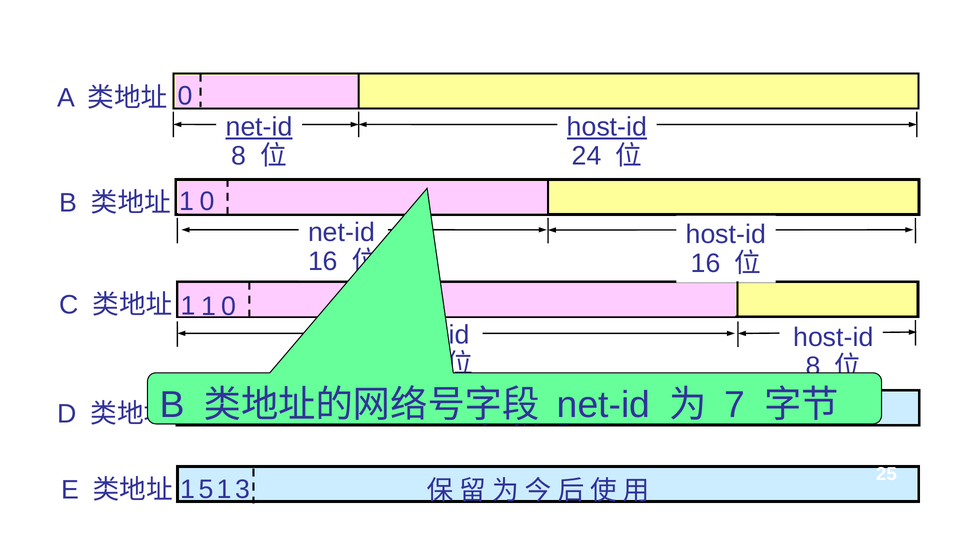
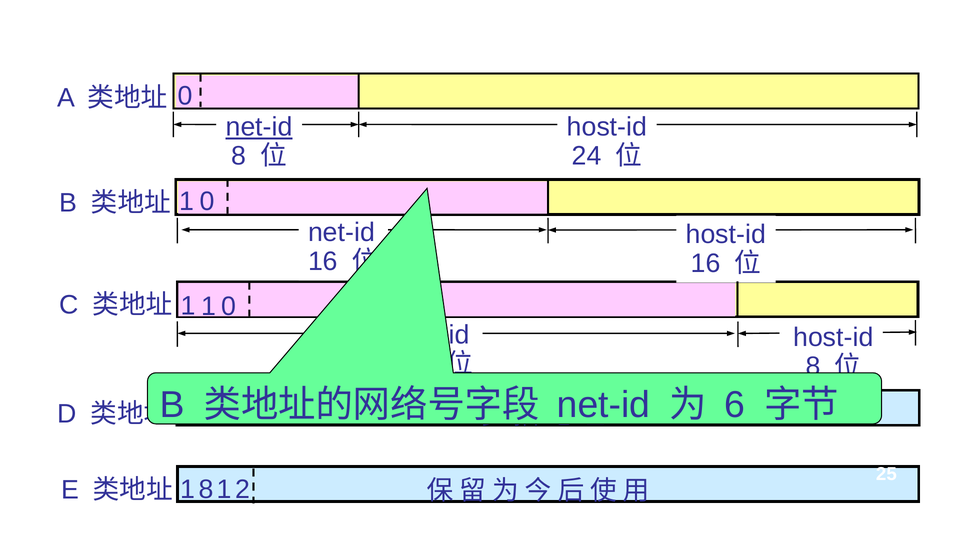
host-id underline: present -> none (607, 127)
7: 7 -> 6 (735, 405)
1 5: 5 -> 8 (206, 489)
3: 3 -> 2 (243, 489)
